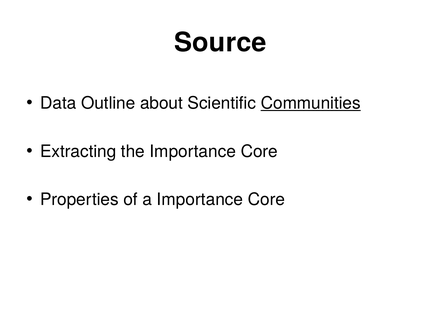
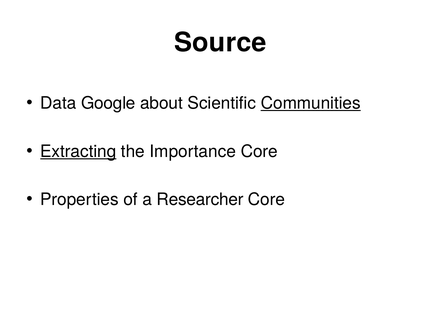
Outline: Outline -> Google (108, 103)
Extracting underline: none -> present (78, 151)
a Importance: Importance -> Researcher (200, 199)
